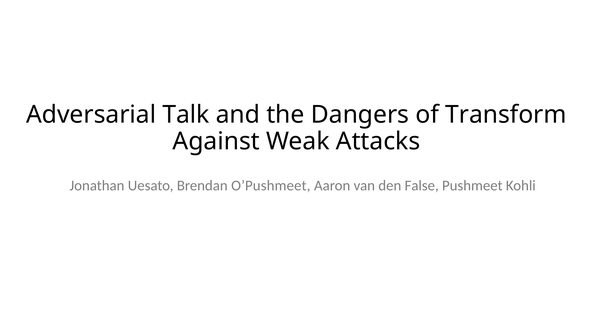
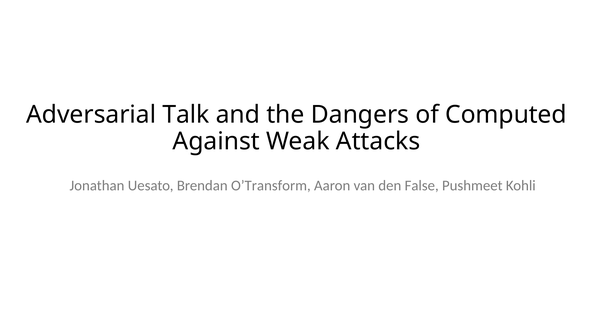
Transform: Transform -> Computed (506, 115)
O’Pushmeet: O’Pushmeet -> O’Transform (271, 185)
